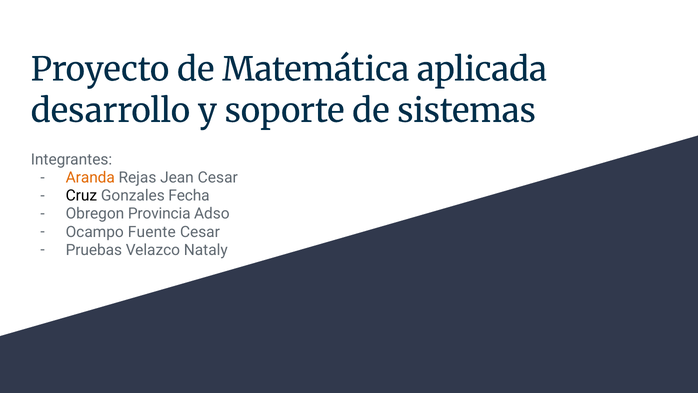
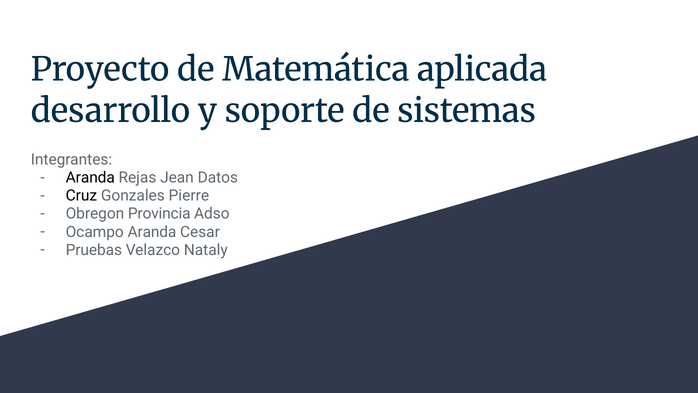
Aranda colour: orange -> black (90, 178)
Jean Cesar: Cesar -> Datos (218, 178)
Fecha: Fecha -> Pierre (189, 196)
Ocampo Fuente: Fuente -> Aranda (152, 232)
